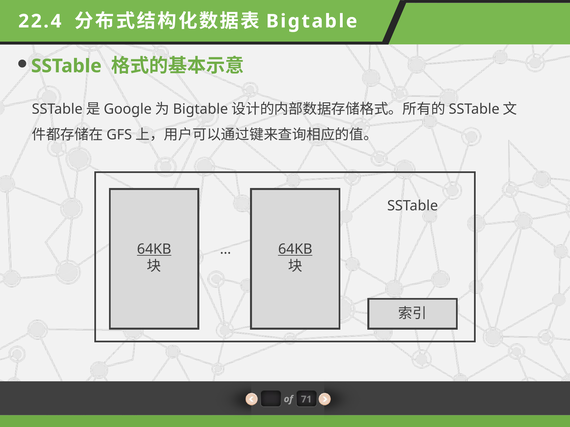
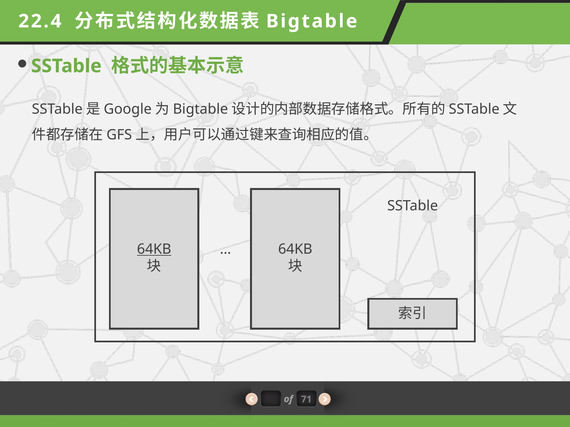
64KB underline: present -> none (295, 249)
